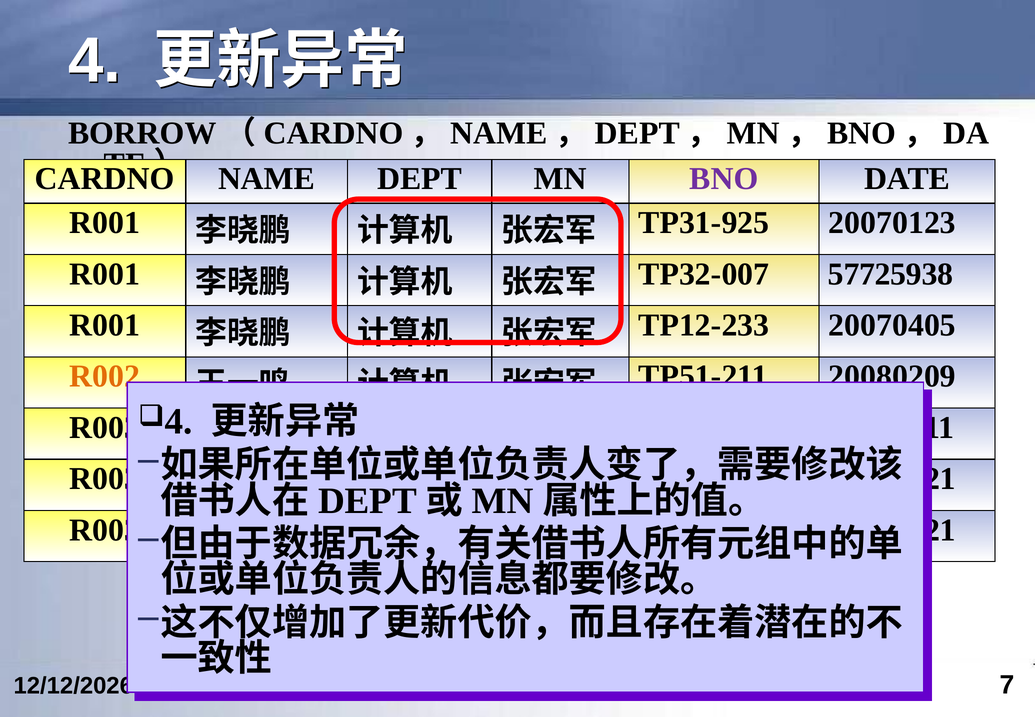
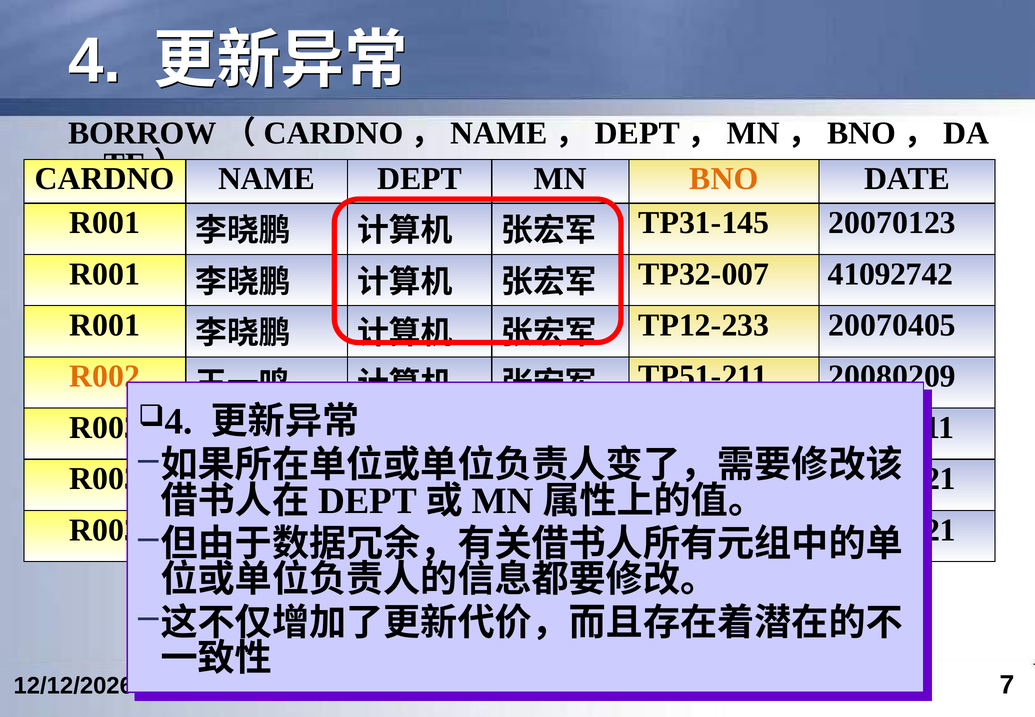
BNO colour: purple -> orange (724, 179)
TP31-925: TP31-925 -> TP31-145 (704, 223)
57725938: 57725938 -> 41092742 (891, 274)
